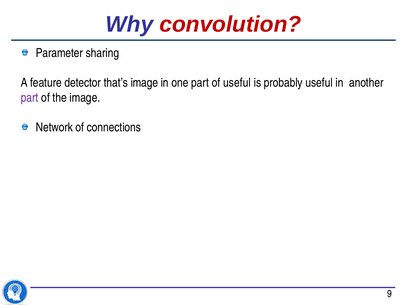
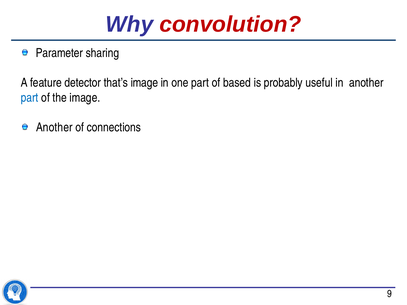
of useful: useful -> based (237, 83)
part colour: purple -> blue (30, 98)
Network: Network -> Another (54, 128)
